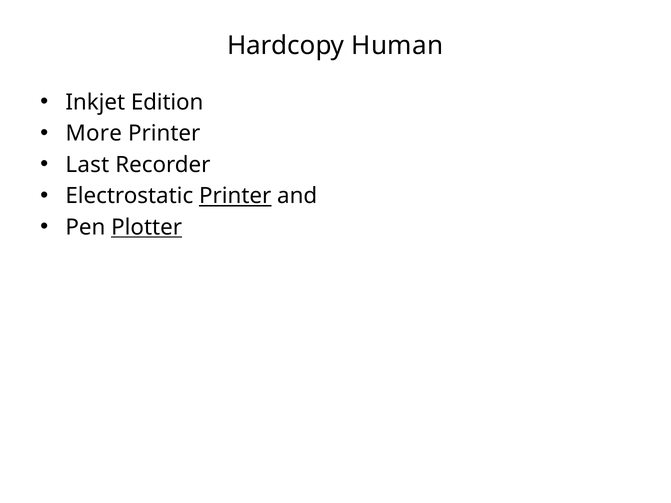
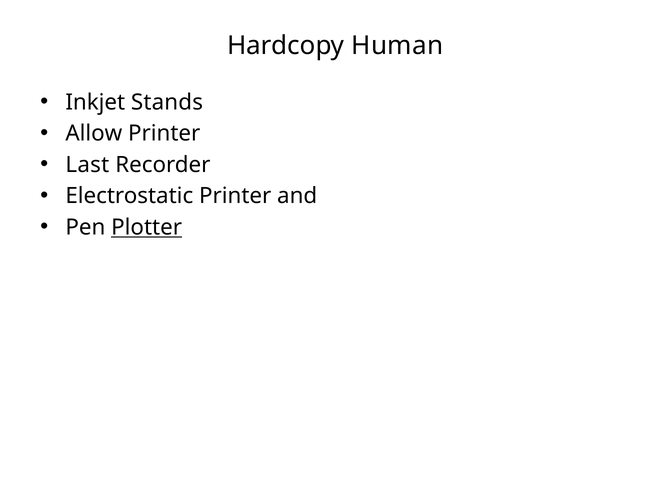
Edition: Edition -> Stands (167, 102)
More: More -> Allow (94, 134)
Printer underline: present -> none (235, 196)
